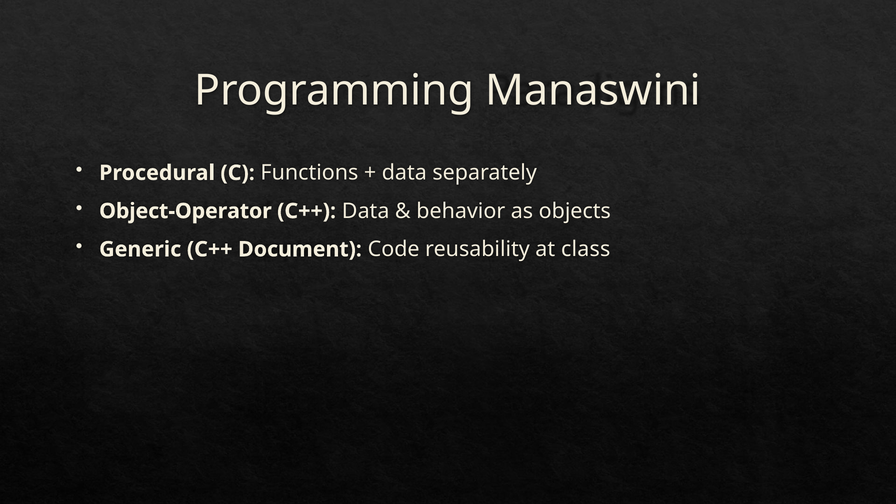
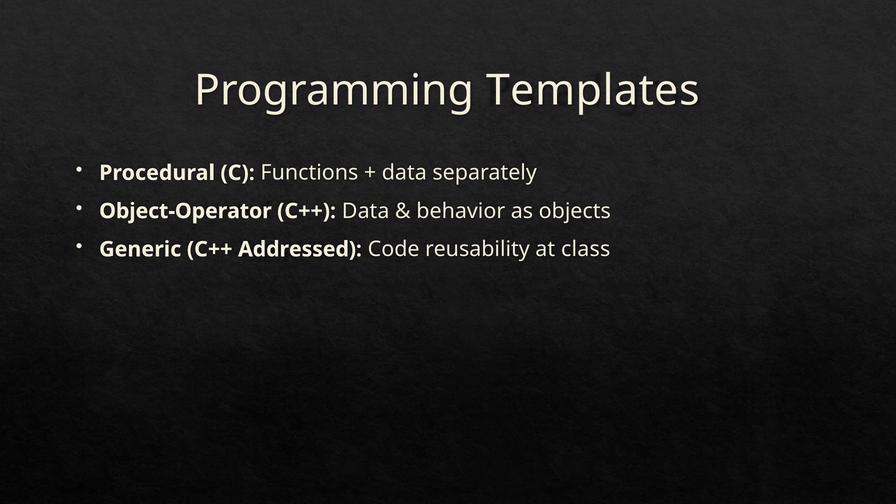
Manaswini: Manaswini -> Templates (593, 91)
Document: Document -> Addressed (300, 249)
